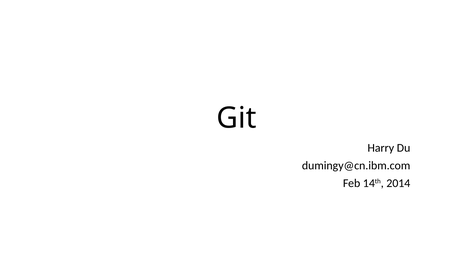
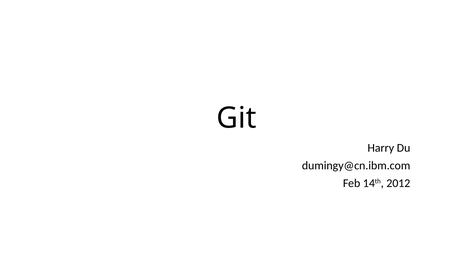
2014: 2014 -> 2012 (398, 183)
